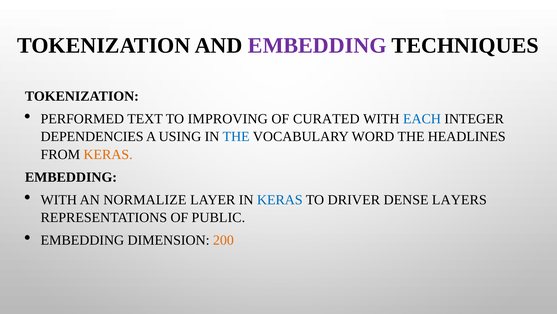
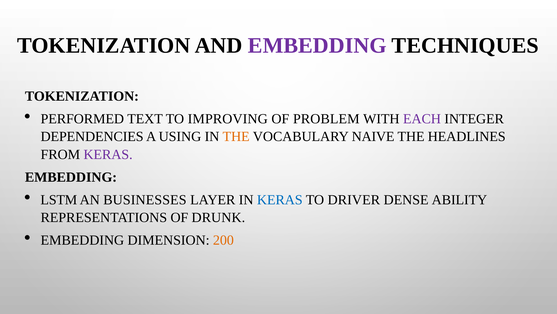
CURATED: CURATED -> PROBLEM (326, 119)
EACH colour: blue -> purple (422, 119)
THE colour: blue -> orange (236, 136)
WORD: WORD -> NAIVE (373, 136)
KERAS colour: orange -> purple (108, 154)
WITH: WITH -> LSTM (59, 199)
NORMALIZE: NORMALIZE -> BUSINESSES (145, 199)
LAYERS: LAYERS -> ABILITY (459, 199)
PUBLIC: PUBLIC -> DRUNK (218, 217)
